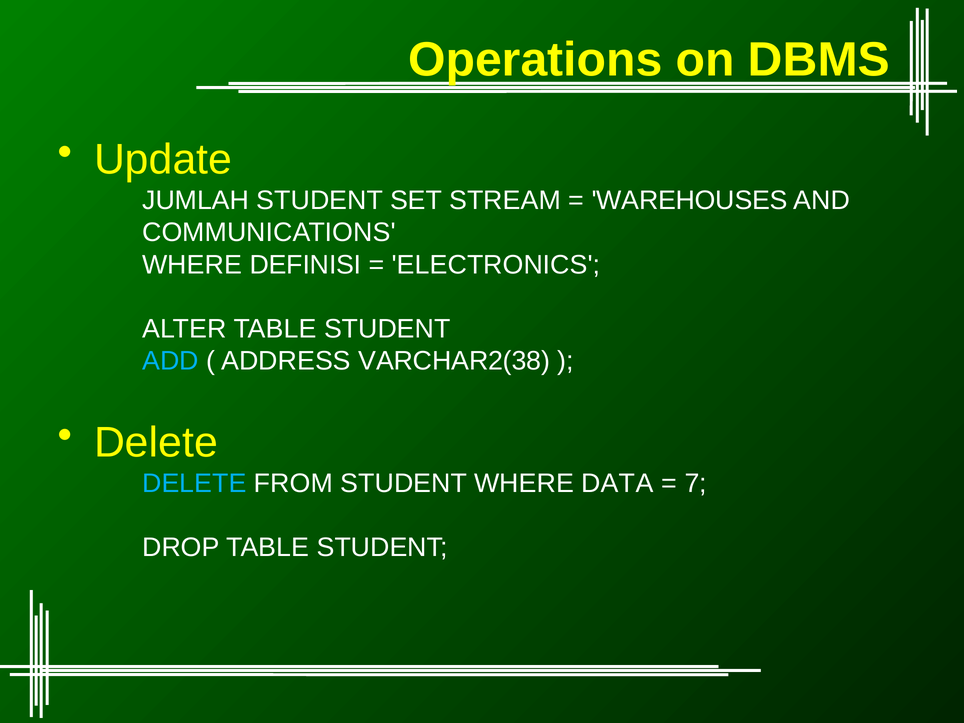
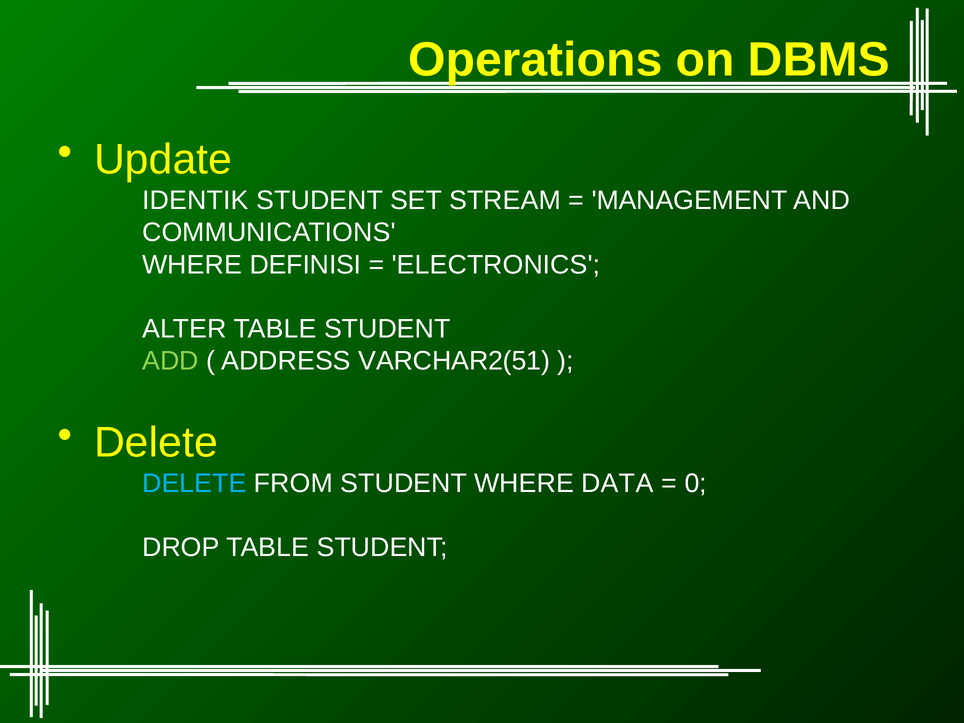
JUMLAH: JUMLAH -> IDENTIK (195, 200)
WAREHOUSES: WAREHOUSES -> MANAGEMENT (689, 200)
ADD colour: light blue -> light green (170, 361)
VARCHAR2(38: VARCHAR2(38 -> VARCHAR2(51 (454, 361)
7: 7 -> 0 (696, 483)
